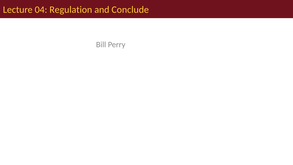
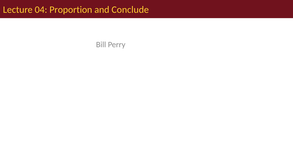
Regulation: Regulation -> Proportion (71, 10)
